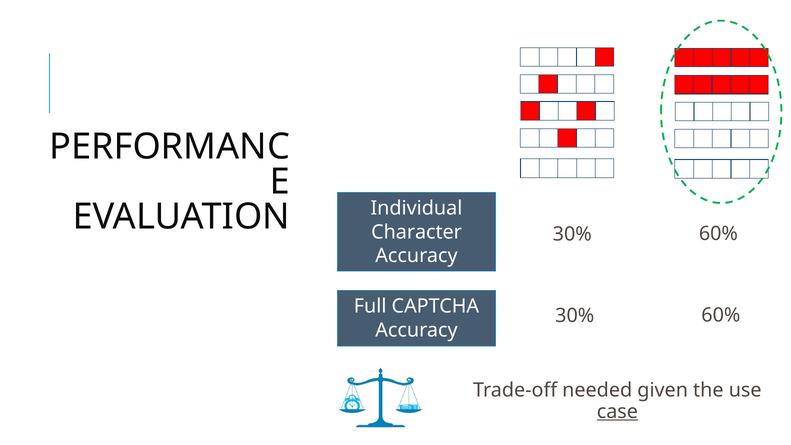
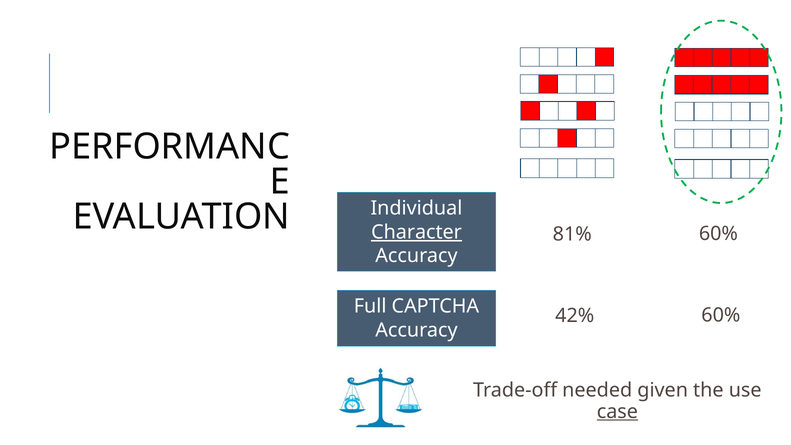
Character underline: none -> present (417, 232)
30%: 30% -> 81% (572, 234)
30%: 30% -> 42% (575, 315)
